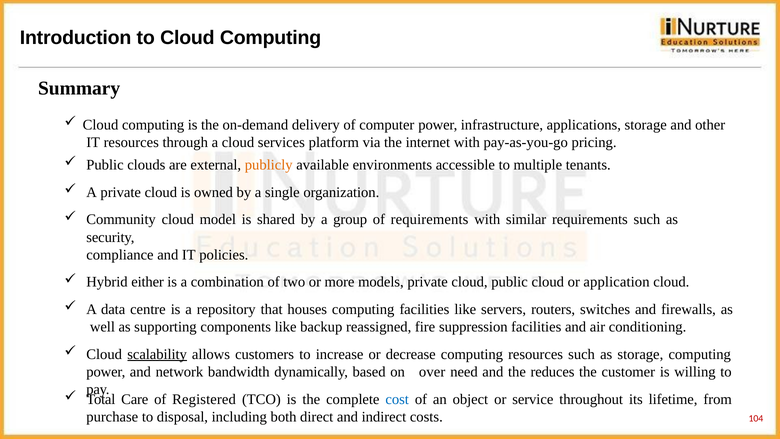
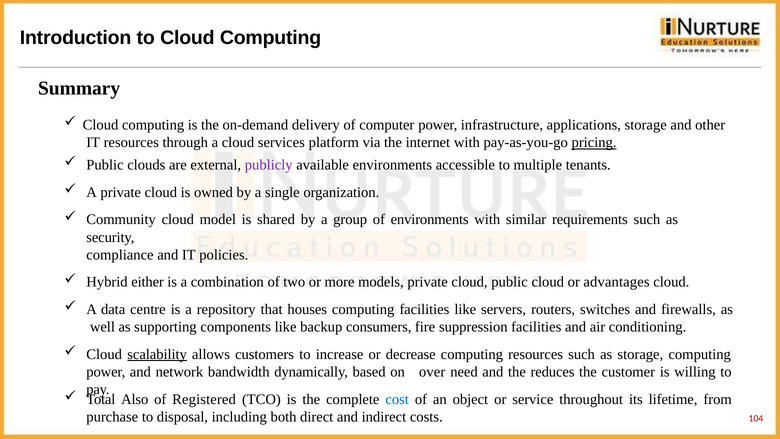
pricing underline: none -> present (594, 142)
publicly colour: orange -> purple (269, 165)
of requirements: requirements -> environments (430, 219)
application: application -> advantages (617, 282)
reassigned: reassigned -> consumers (379, 327)
Care: Care -> Also (135, 399)
